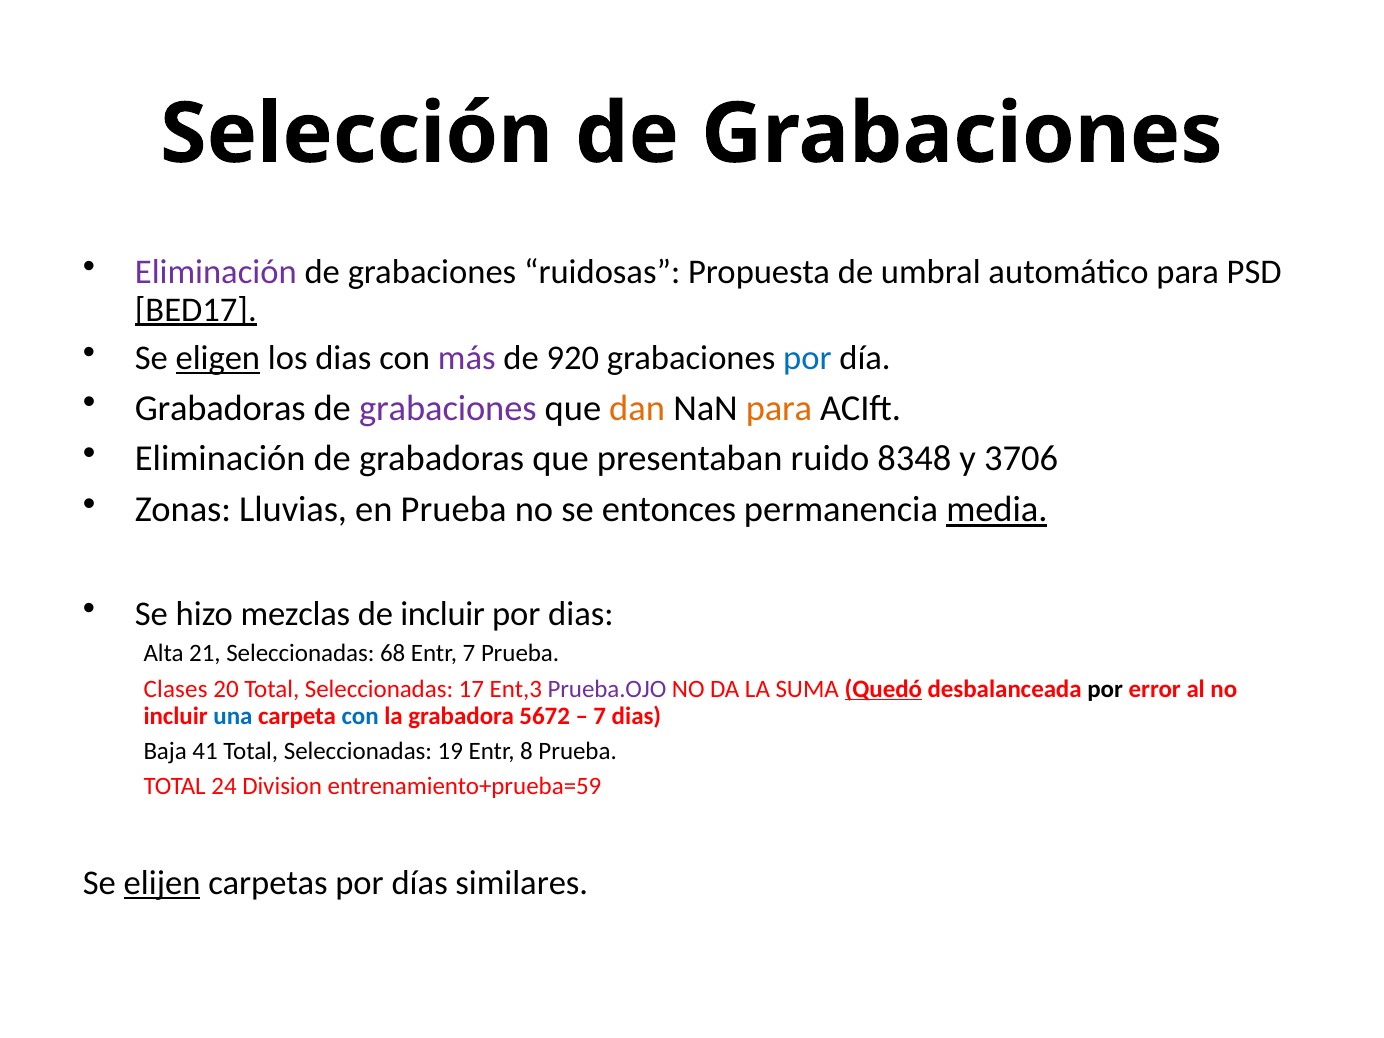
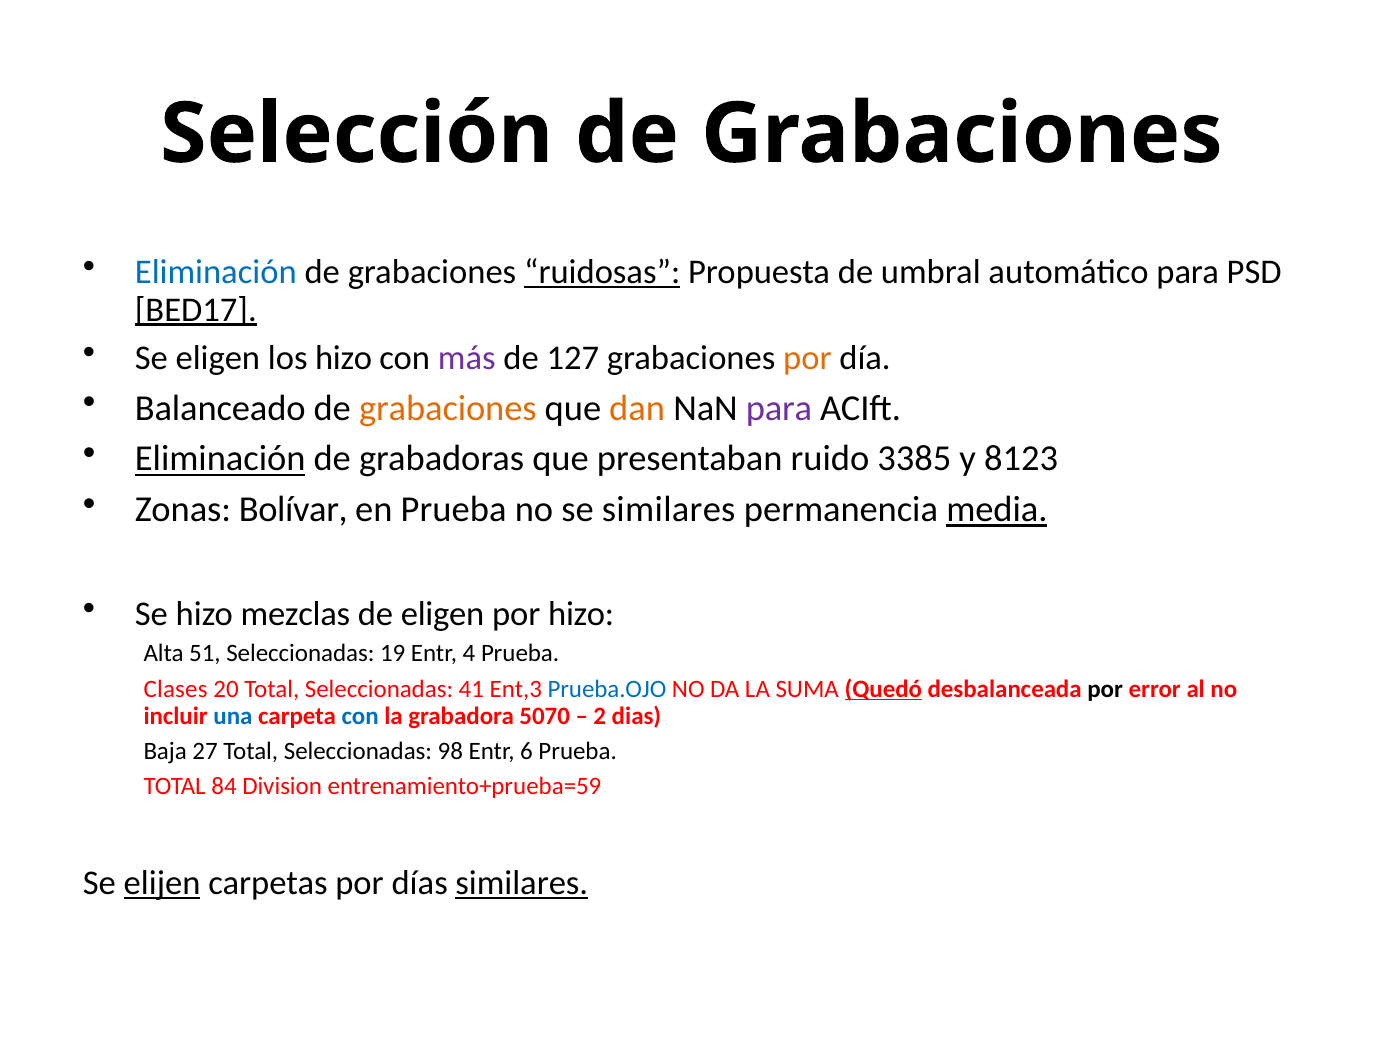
Eliminación colour: purple -> blue (216, 272)
ruidosas underline: none -> present (602, 272)
eligen underline: present -> none (218, 358)
los dias: dias -> hizo (344, 358)
920: 920 -> 127 (573, 358)
por colour: blue -> orange (807, 358)
Grabadoras: Grabadoras -> Balanceado (220, 408)
grabaciones colour: purple -> orange (448, 408)
para colour: orange -> purple (779, 408)
Eliminación underline: none -> present (220, 459)
8348: 8348 -> 3385 (914, 459)
3706: 3706 -> 8123 (1021, 459)
Lluvias: Lluvias -> Bolívar (293, 510)
se entonces: entonces -> similares (669, 510)
de incluir: incluir -> eligen (443, 614)
por dias: dias -> hizo (581, 614)
21: 21 -> 51 (205, 653)
68: 68 -> 19 (393, 653)
Entr 7: 7 -> 4 (469, 653)
17: 17 -> 41 (471, 689)
Prueba.OJO colour: purple -> blue (607, 689)
5672: 5672 -> 5070 (545, 716)
7: 7 -> 2 (600, 716)
41: 41 -> 27 (205, 751)
19: 19 -> 98 (450, 751)
8: 8 -> 6 (527, 751)
24: 24 -> 84 (224, 786)
similares underline: none -> present (522, 883)
